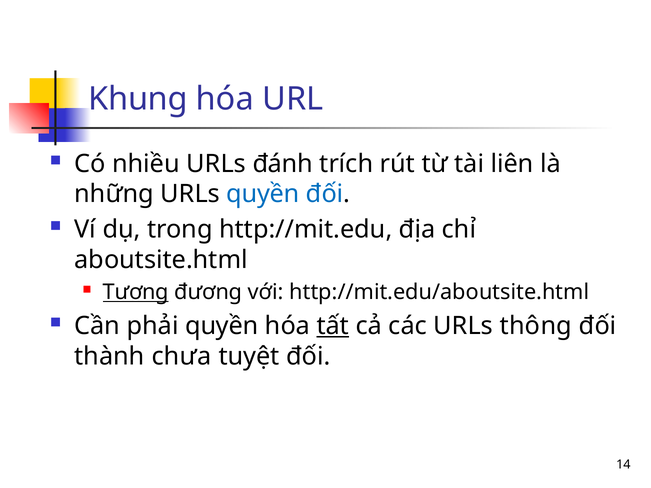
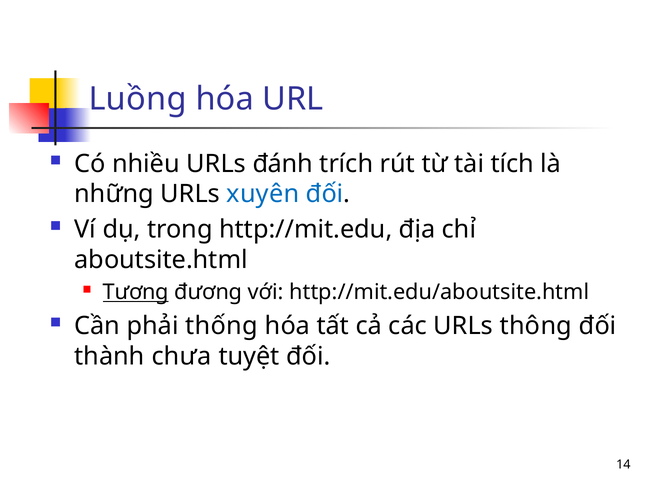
Khung: Khung -> Luồng (138, 99)
liên: liên -> tích (512, 164)
URLs quyền: quyền -> xuyên (263, 194)
phải quyền: quyền -> thống (222, 326)
tất underline: present -> none (333, 326)
